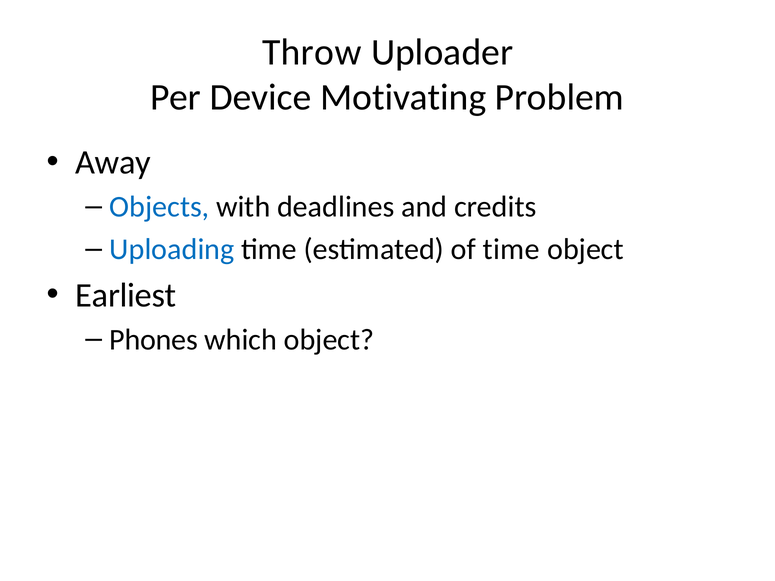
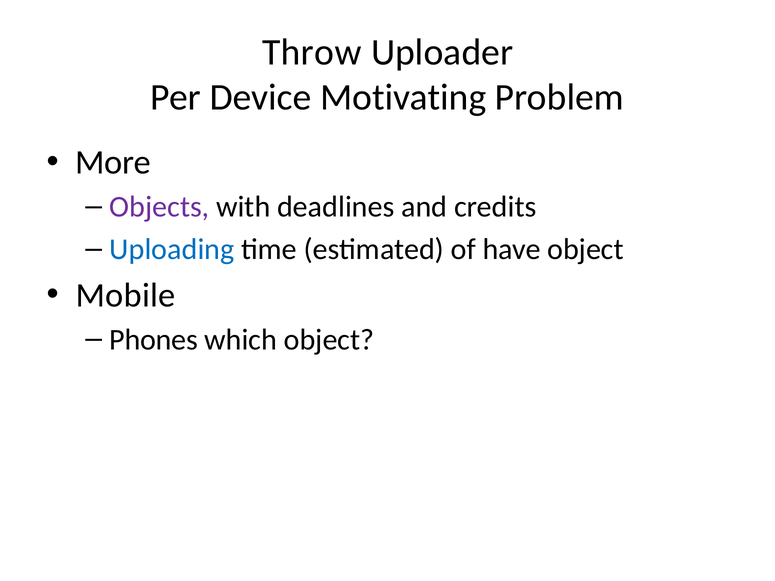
Away: Away -> More (113, 163)
Objects colour: blue -> purple (159, 207)
of time: time -> have (512, 249)
Earliest: Earliest -> Mobile (126, 295)
